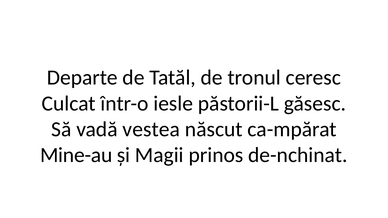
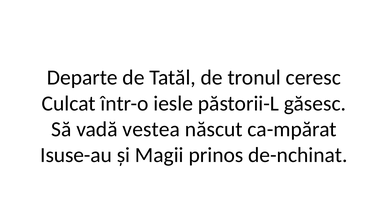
Mine-au: Mine-au -> Isuse-au (76, 155)
